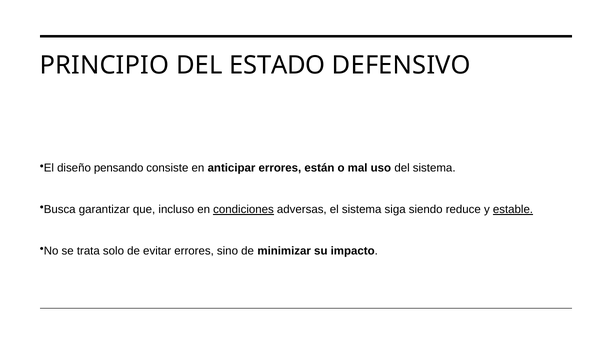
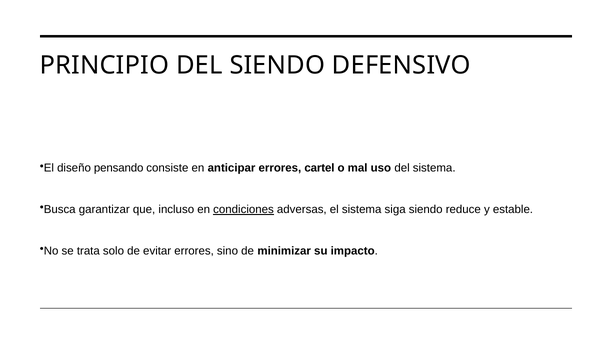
DEL ESTADO: ESTADO -> SIENDO (277, 65)
están: están -> cartel (319, 168)
estable underline: present -> none (513, 210)
